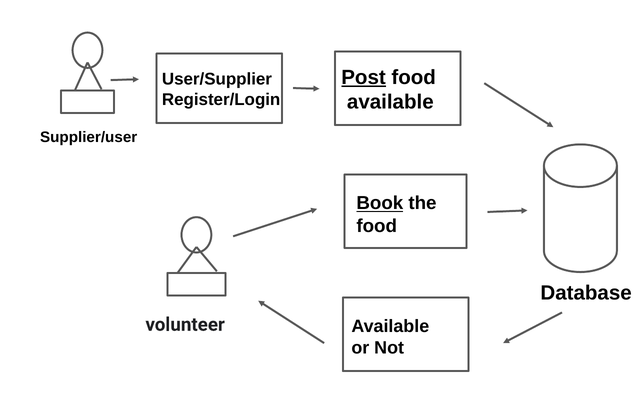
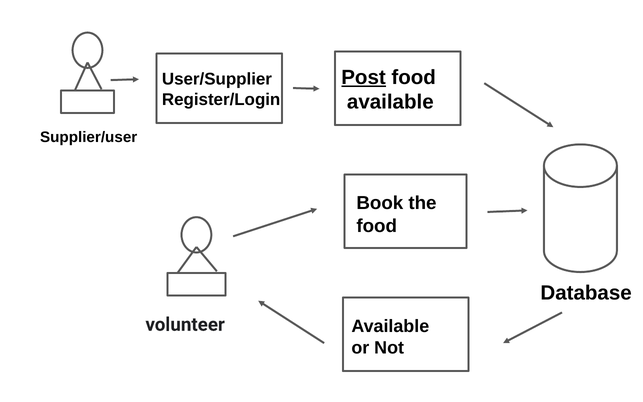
Book underline: present -> none (380, 203)
